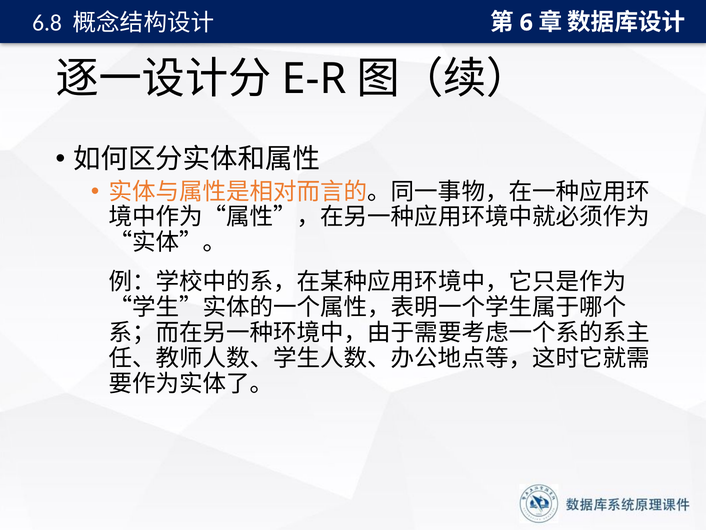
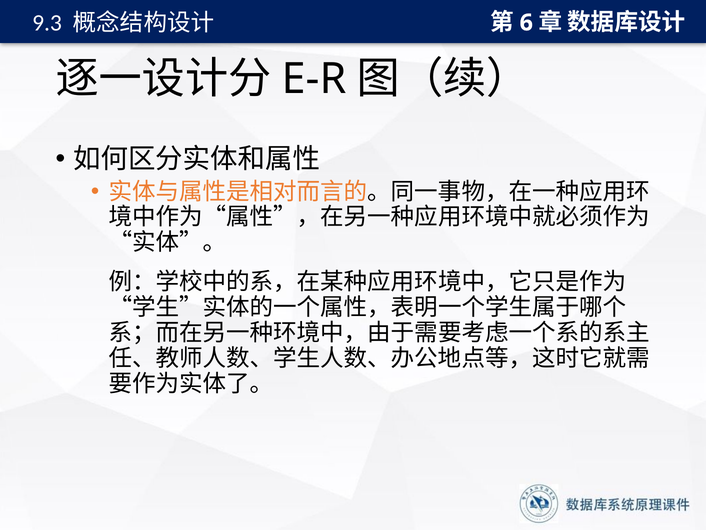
6.8: 6.8 -> 9.3 (47, 23)
